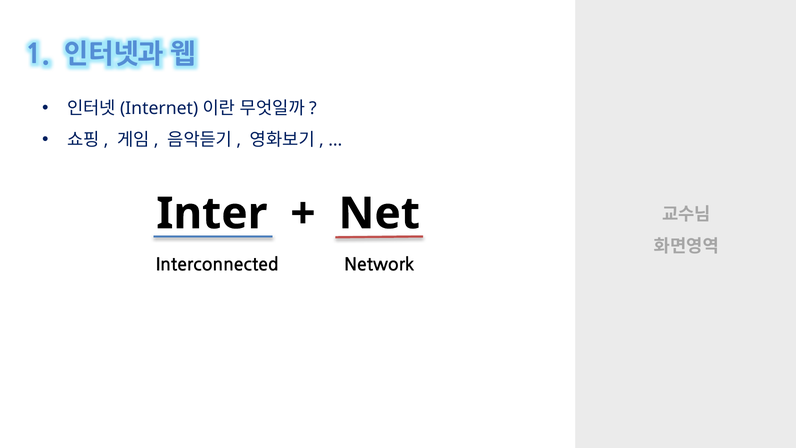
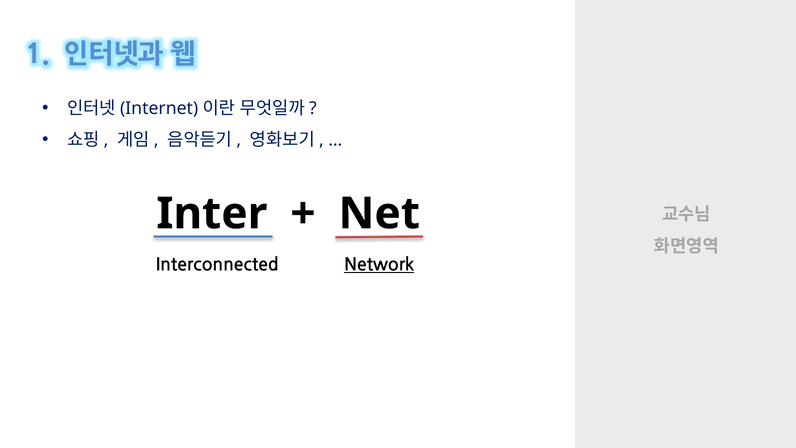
Network underline: none -> present (379, 265)
